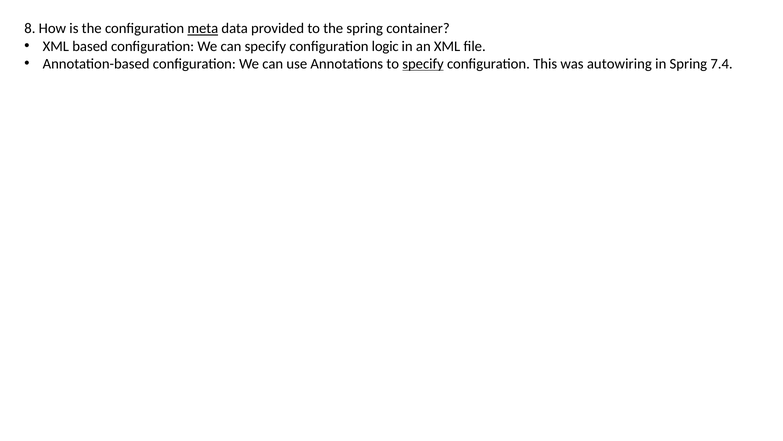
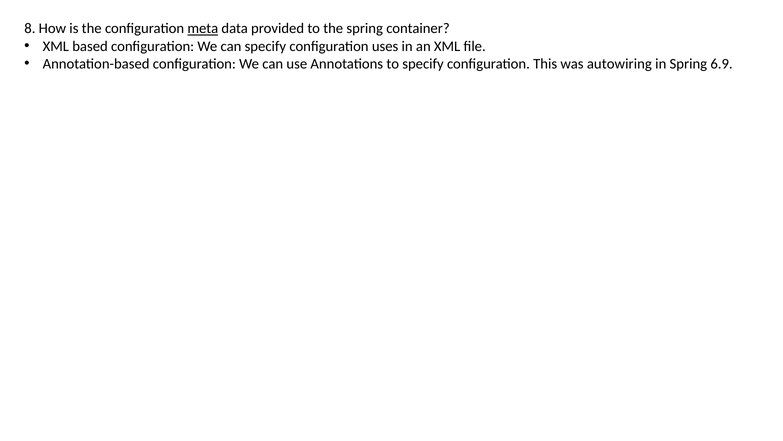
logic: logic -> uses (385, 46)
specify underline: present -> none (423, 64)
7.4: 7.4 -> 6.9 (722, 64)
